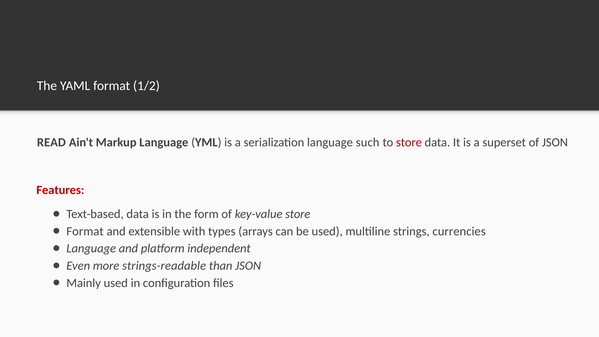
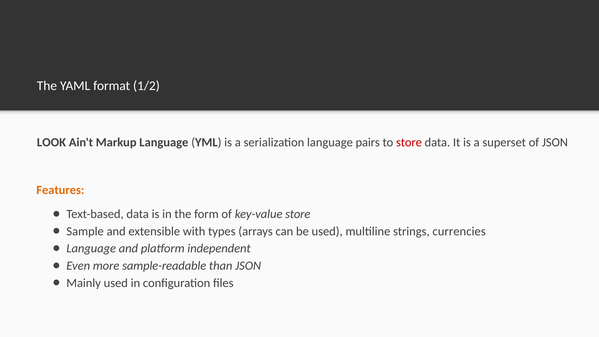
READ: READ -> LOOK (51, 142)
such: such -> pairs (368, 142)
Features colour: red -> orange (60, 190)
Format: Format -> Sample (85, 231)
strings-readable: strings-readable -> sample-readable (164, 266)
